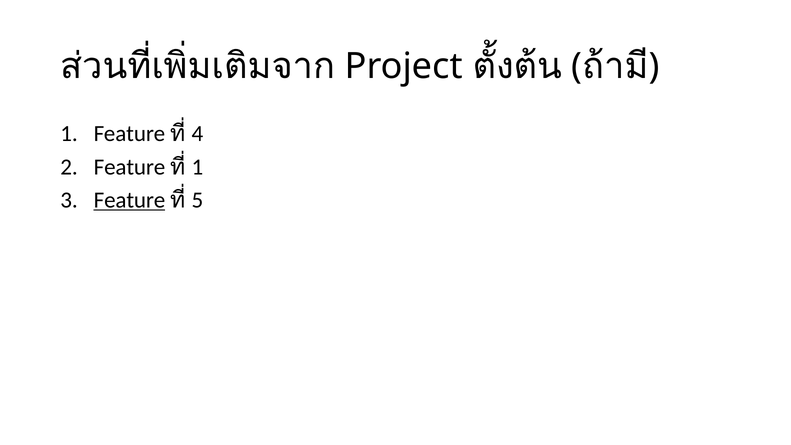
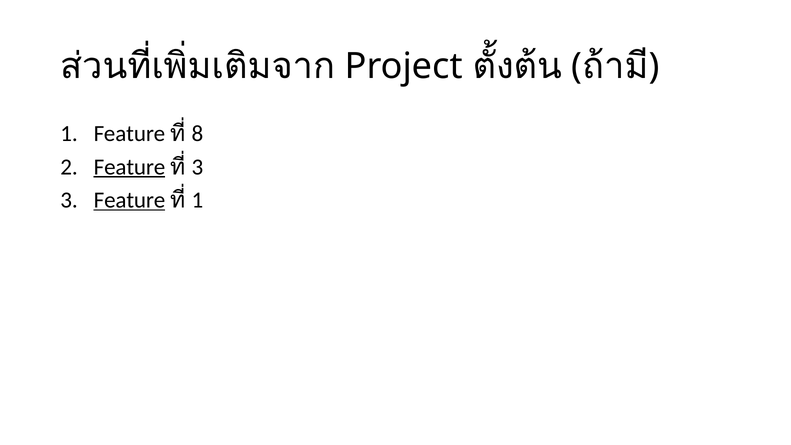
4: 4 -> 8 (197, 134)
Feature underline: none -> present (129, 167)
1: 1 -> 3 (197, 167)
5: 5 -> 1 (197, 200)
